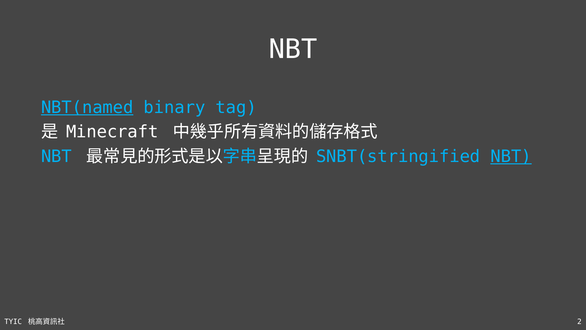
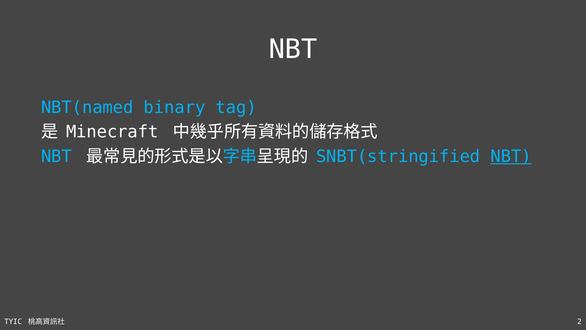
NBT(named underline: present -> none (87, 107)
